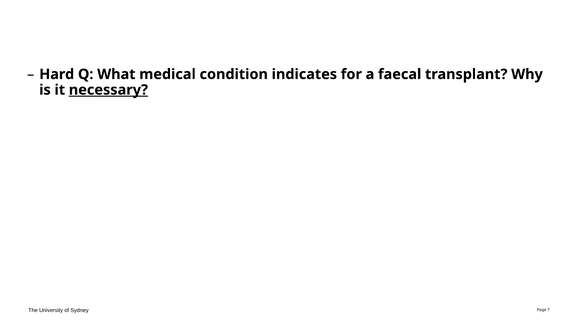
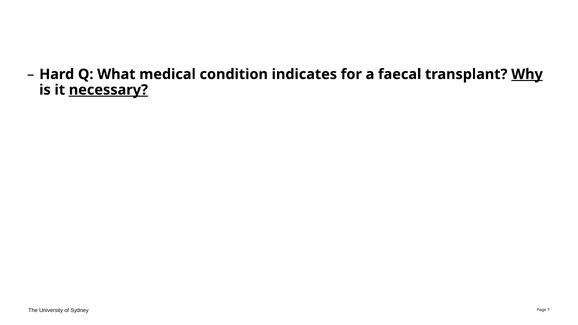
Why underline: none -> present (527, 74)
